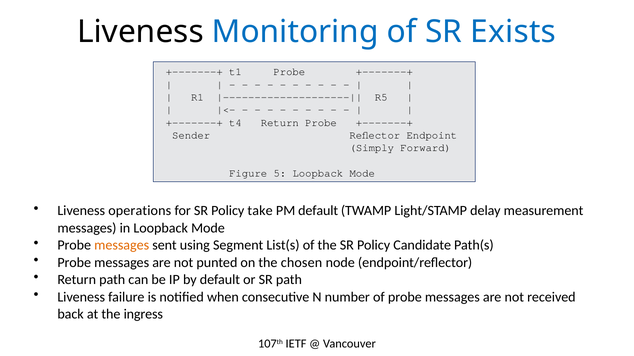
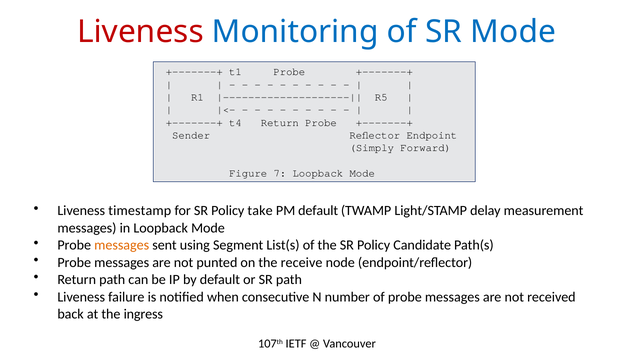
Liveness colour: black -> red (140, 32)
SR Exists: Exists -> Mode (513, 32)
5: 5 -> 7 (280, 174)
operations: operations -> timestamp (140, 211)
chosen: chosen -> receive (302, 263)
